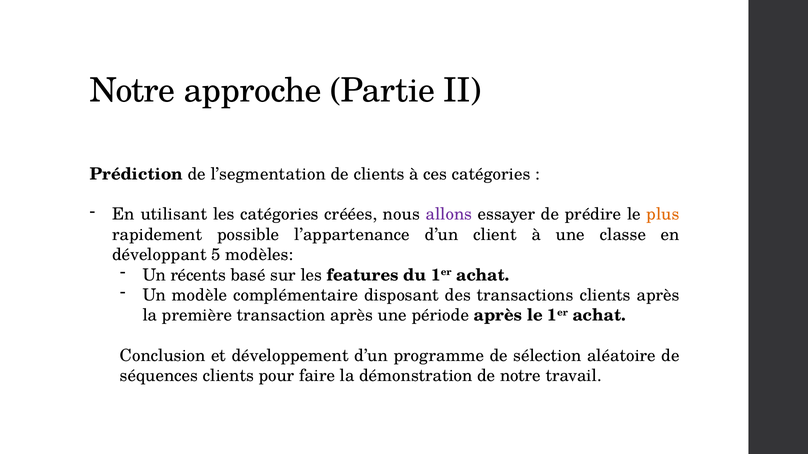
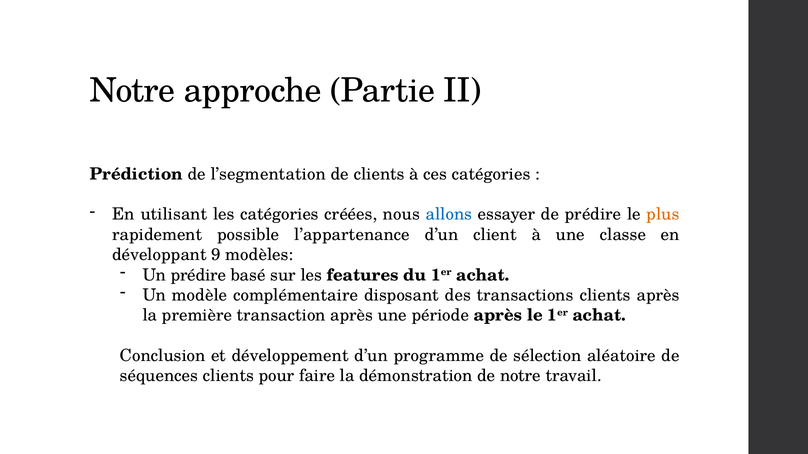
allons colour: purple -> blue (449, 215)
5: 5 -> 9 (216, 255)
Un récents: récents -> prédire (198, 275)
